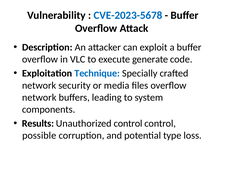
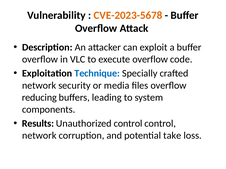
CVE-2023-5678 colour: blue -> orange (128, 15)
execute generate: generate -> overflow (150, 59)
network: network -> reducing (39, 98)
possible: possible -> network (39, 136)
type: type -> take (172, 136)
